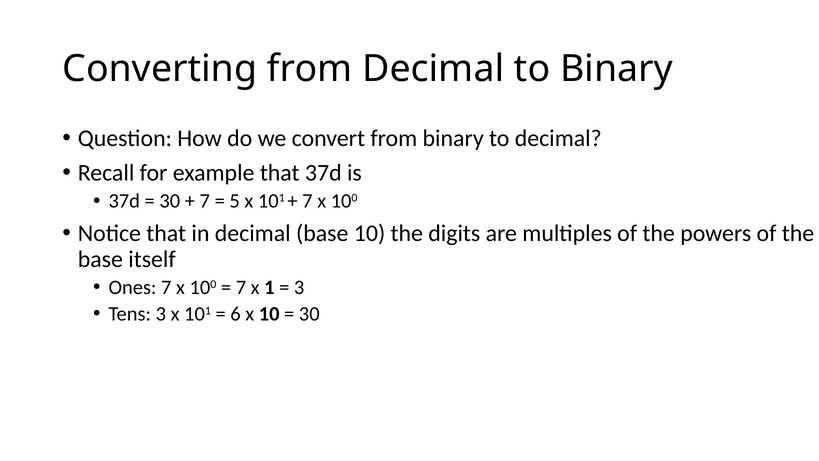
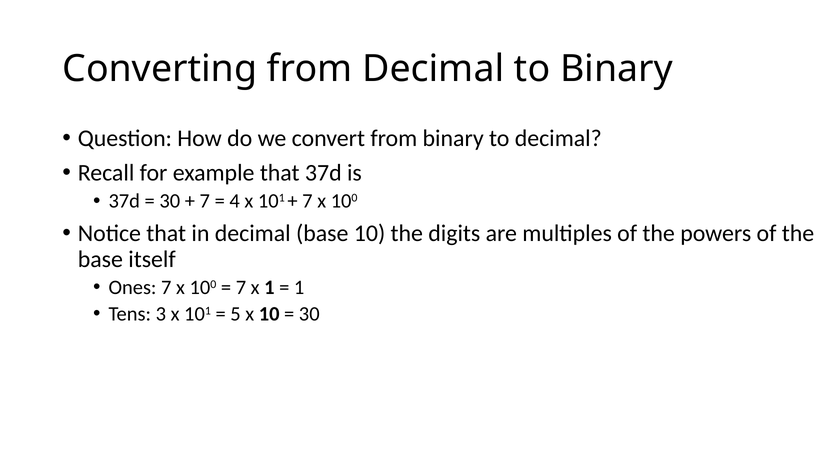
5: 5 -> 4 (235, 201)
3: 3 -> 1 (299, 287)
6: 6 -> 5 (236, 314)
